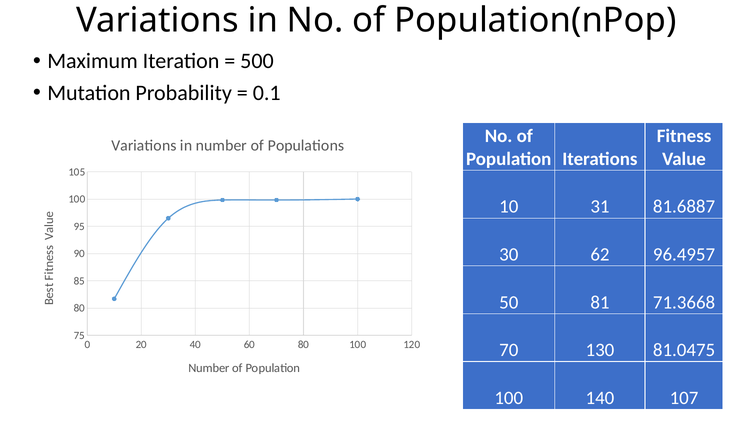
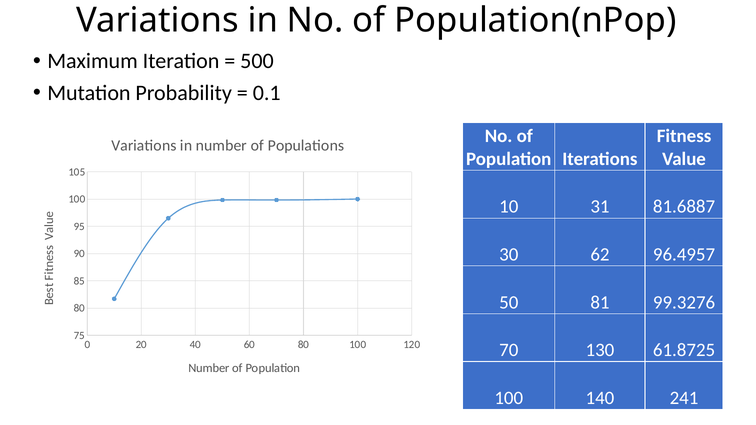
71.3668: 71.3668 -> 99.3276 (684, 303)
81.0475: 81.0475 -> 61.8725 (684, 350)
107: 107 -> 241 (684, 398)
